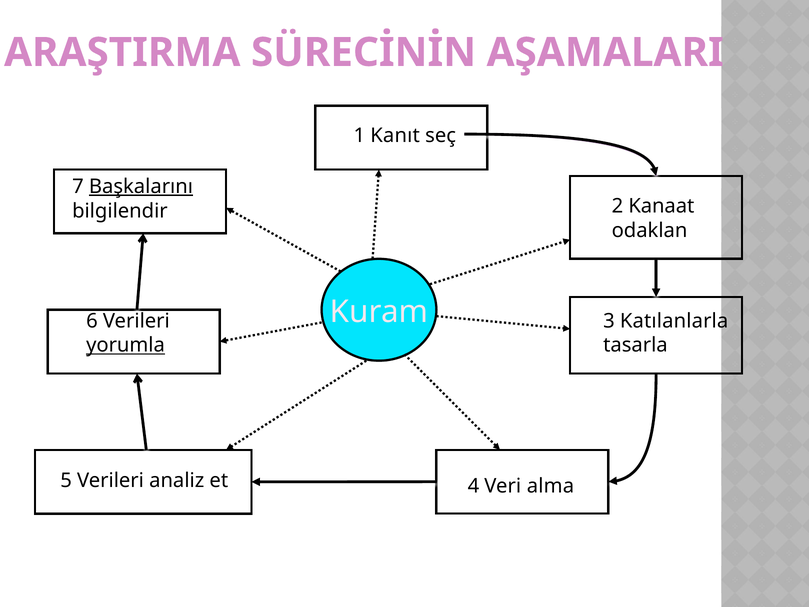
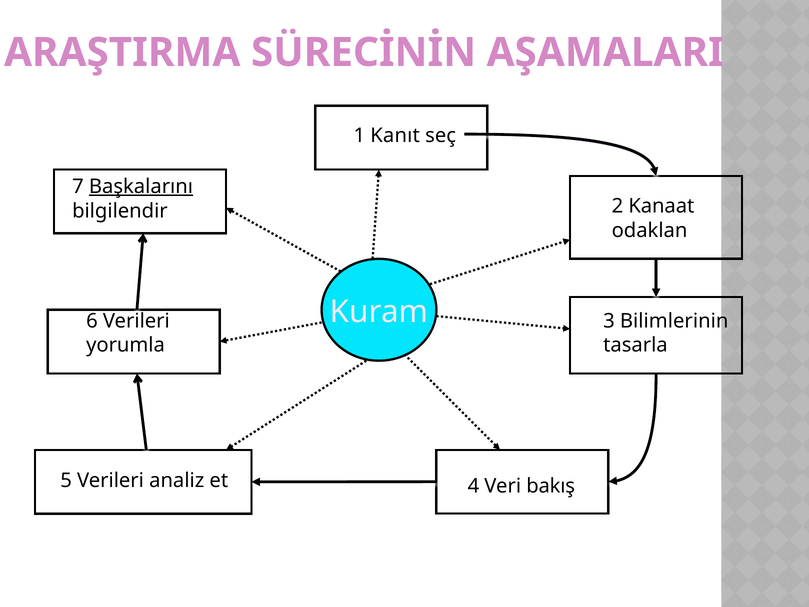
Katılanlarla: Katılanlarla -> Bilimlerinin (674, 321)
yorumla underline: present -> none (126, 345)
alma: alma -> bakış (551, 486)
